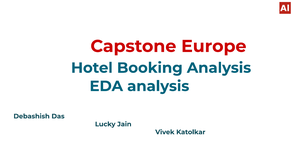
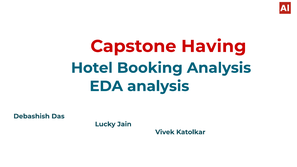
Europe: Europe -> Having (214, 46)
